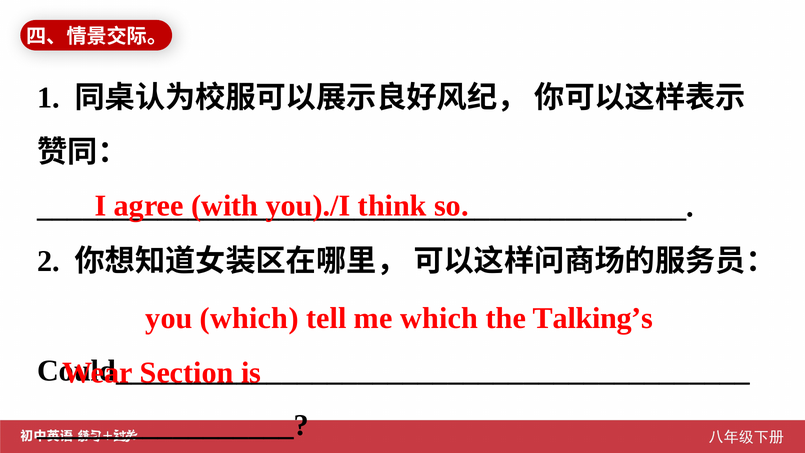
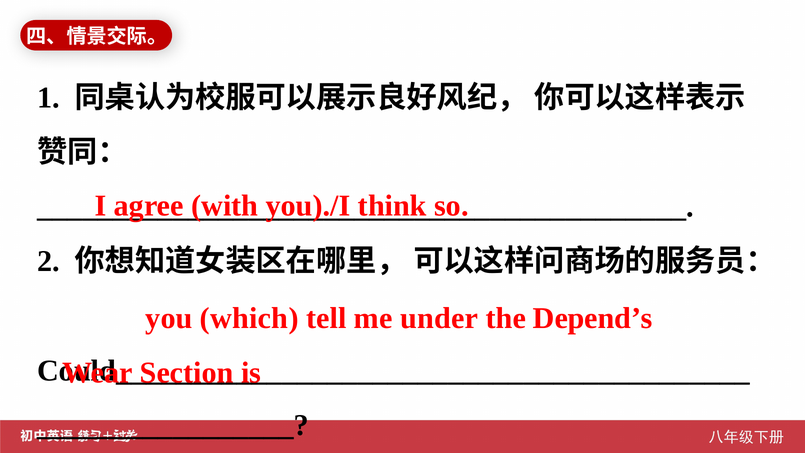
me which: which -> under (439, 318)
Talking’s: Talking’s -> Depend’s (593, 318)
